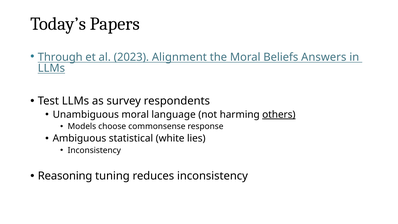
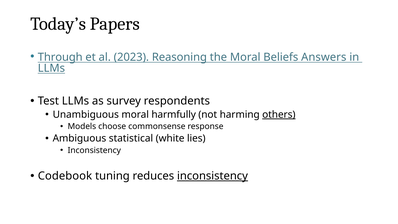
Alignment: Alignment -> Reasoning (179, 57)
language: language -> harmfully (174, 114)
Reasoning: Reasoning -> Codebook (65, 176)
inconsistency underline: none -> present (212, 176)
